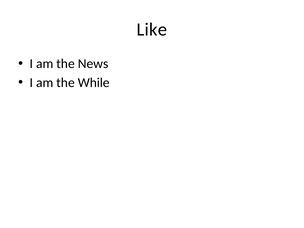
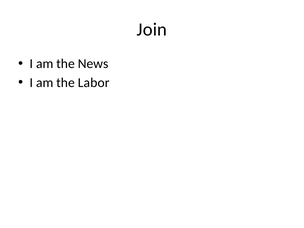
Like: Like -> Join (152, 29)
While: While -> Labor (94, 83)
